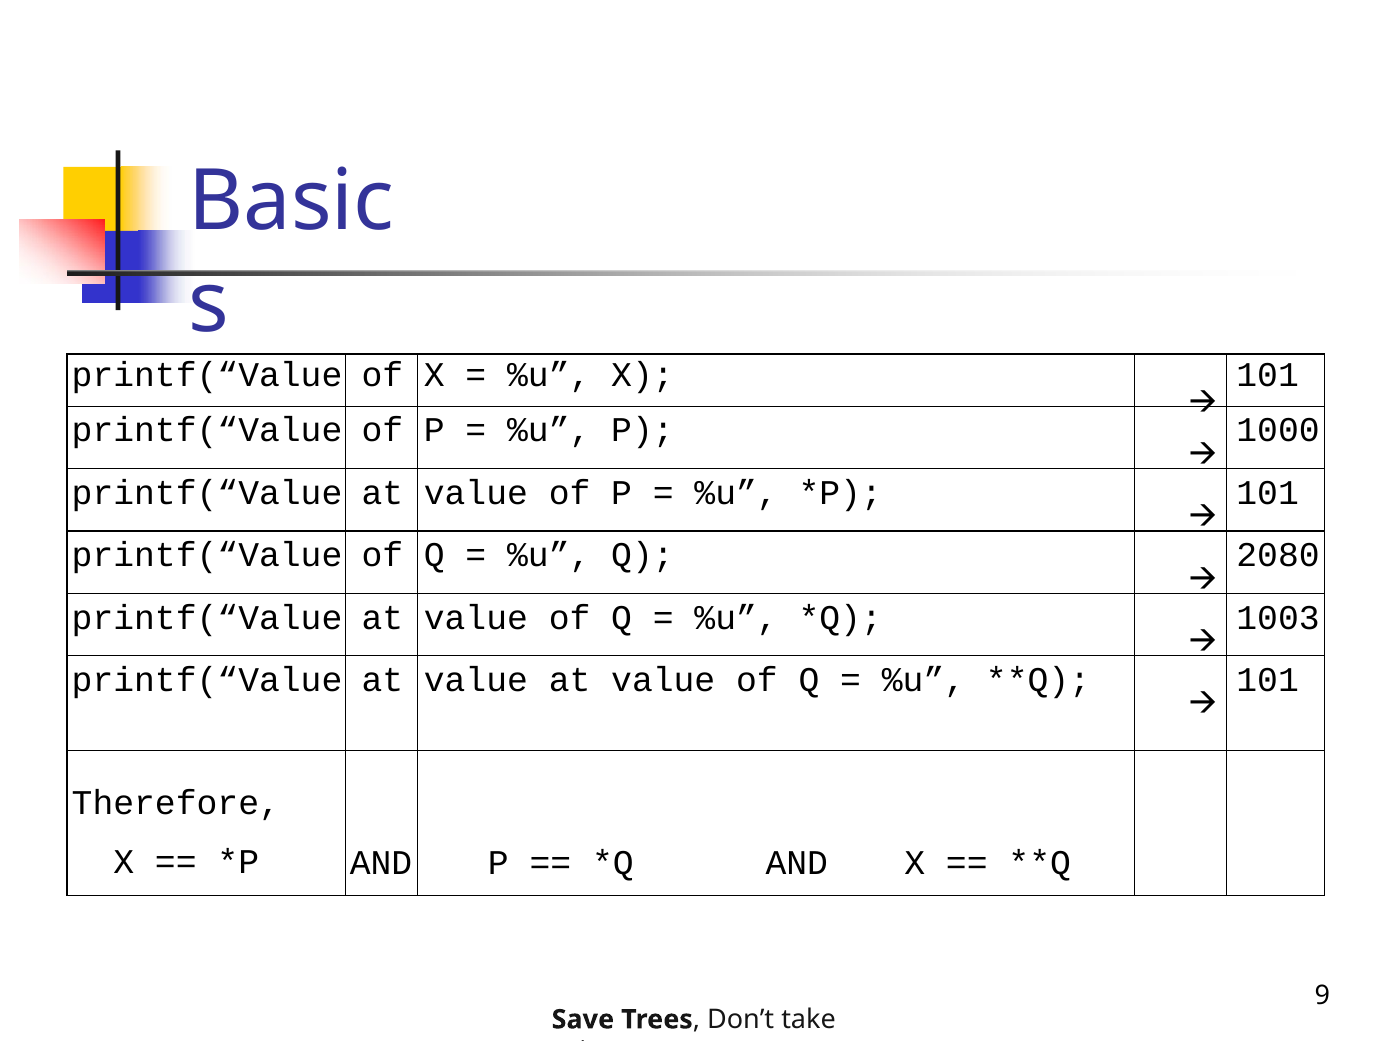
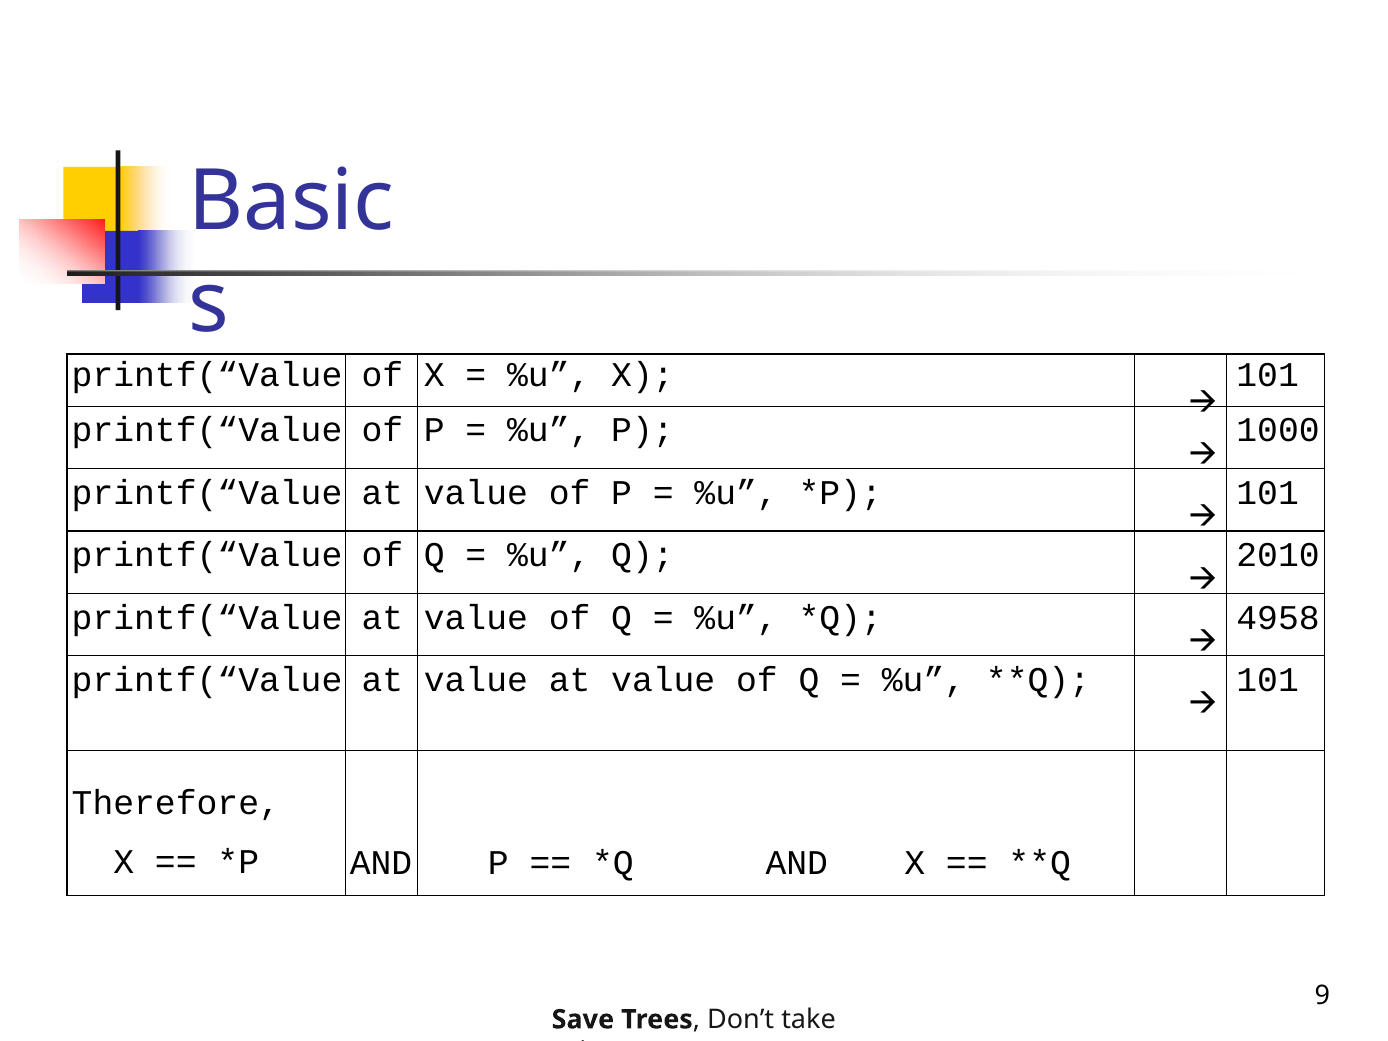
2080: 2080 -> 2010 (1278, 555)
1003: 1003 -> 4958 (1278, 618)
